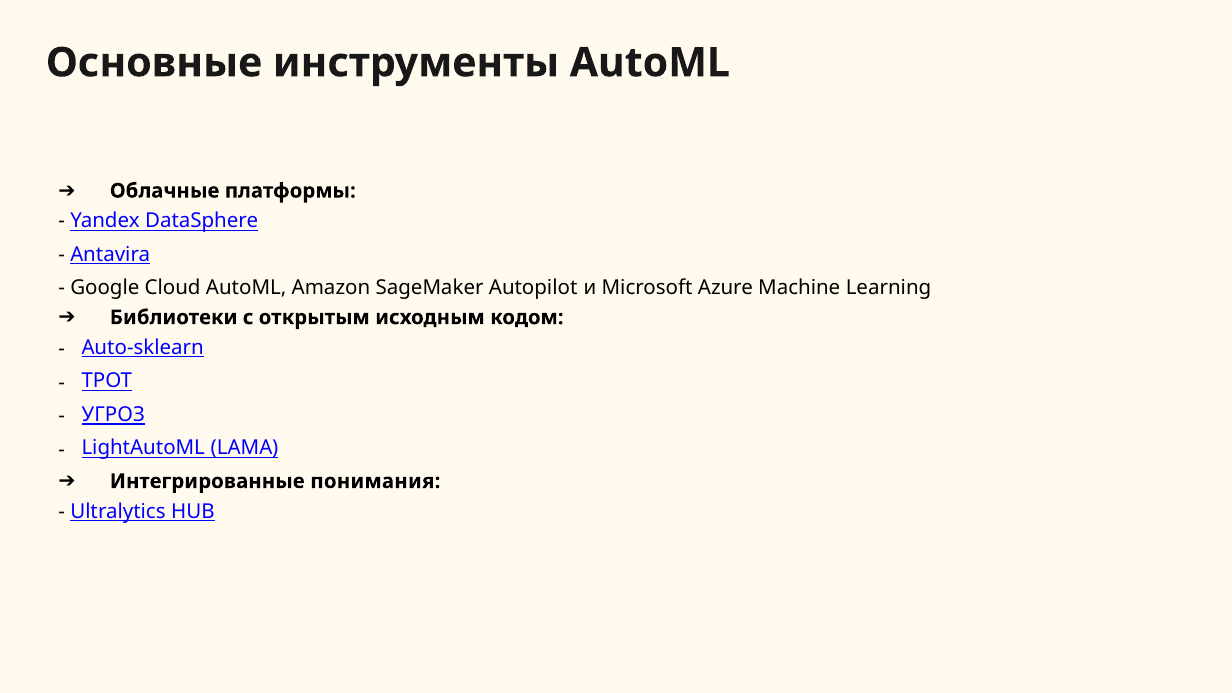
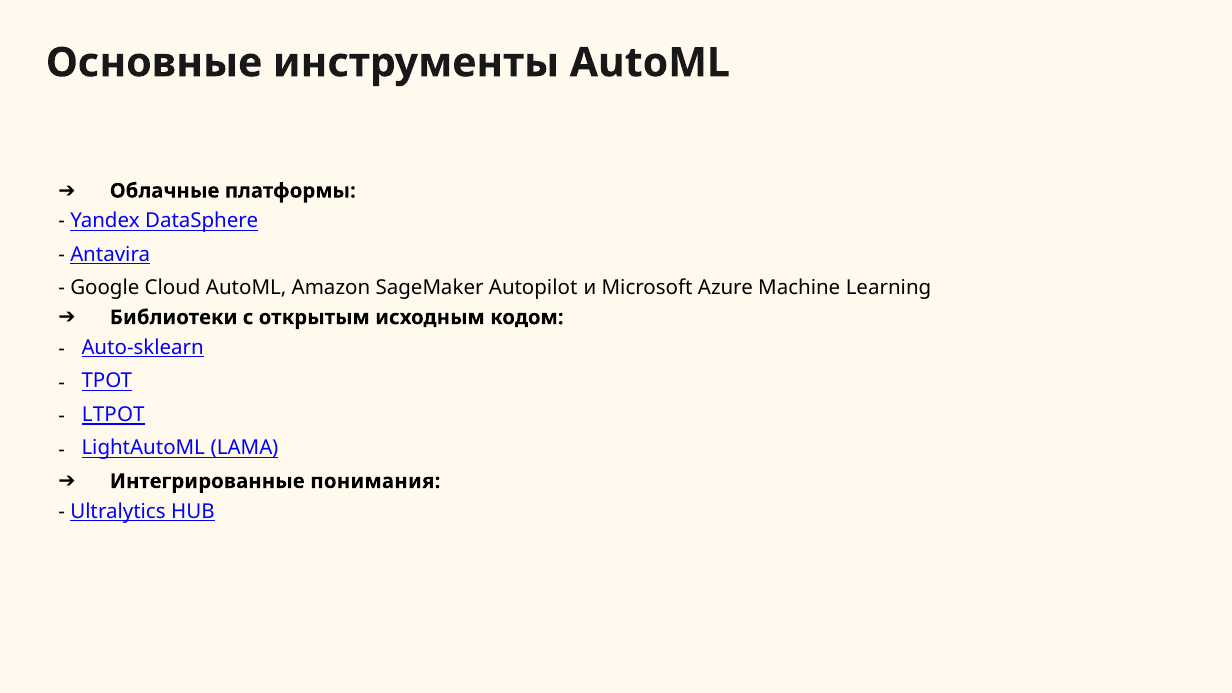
УГРОЗ: УГРОЗ -> LTPOT (113, 415)
